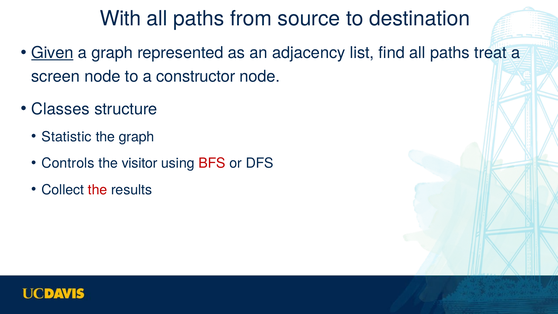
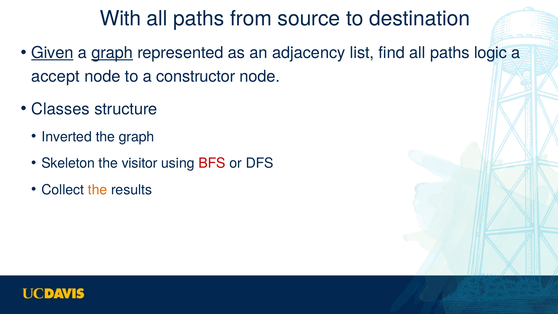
graph underline: none -> present (112, 53)
treat: treat -> logic (490, 53)
screen: screen -> accept (55, 76)
Statistic: Statistic -> Inverted (67, 137)
Controls: Controls -> Skeleton (68, 163)
the colour: red -> orange (98, 190)
